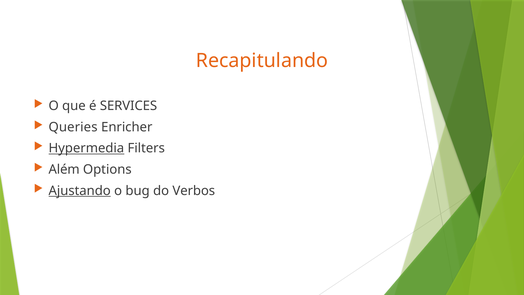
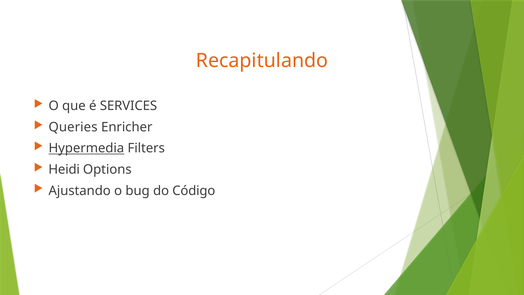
Além: Além -> Heidi (64, 169)
Ajustando underline: present -> none (80, 191)
Verbos: Verbos -> Código (194, 191)
